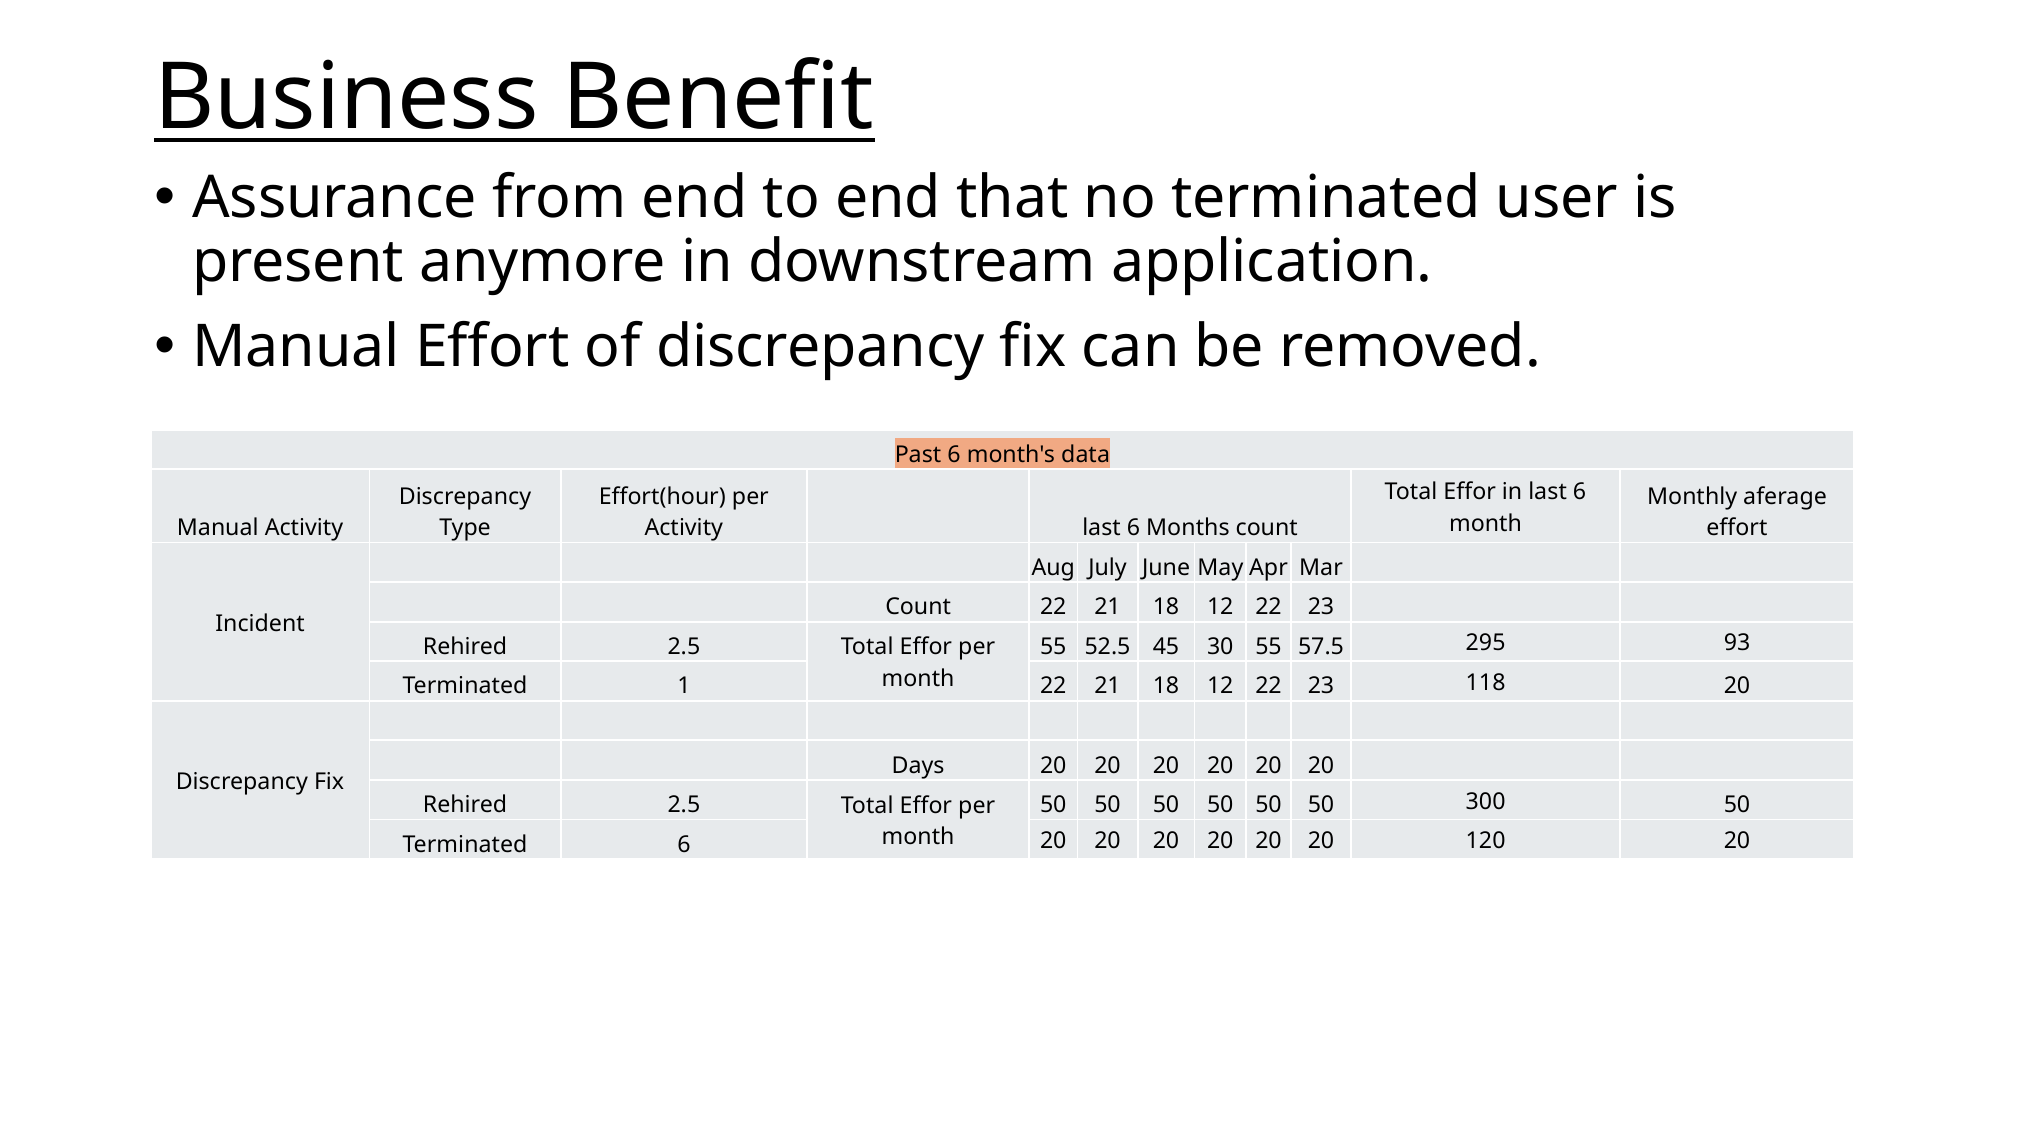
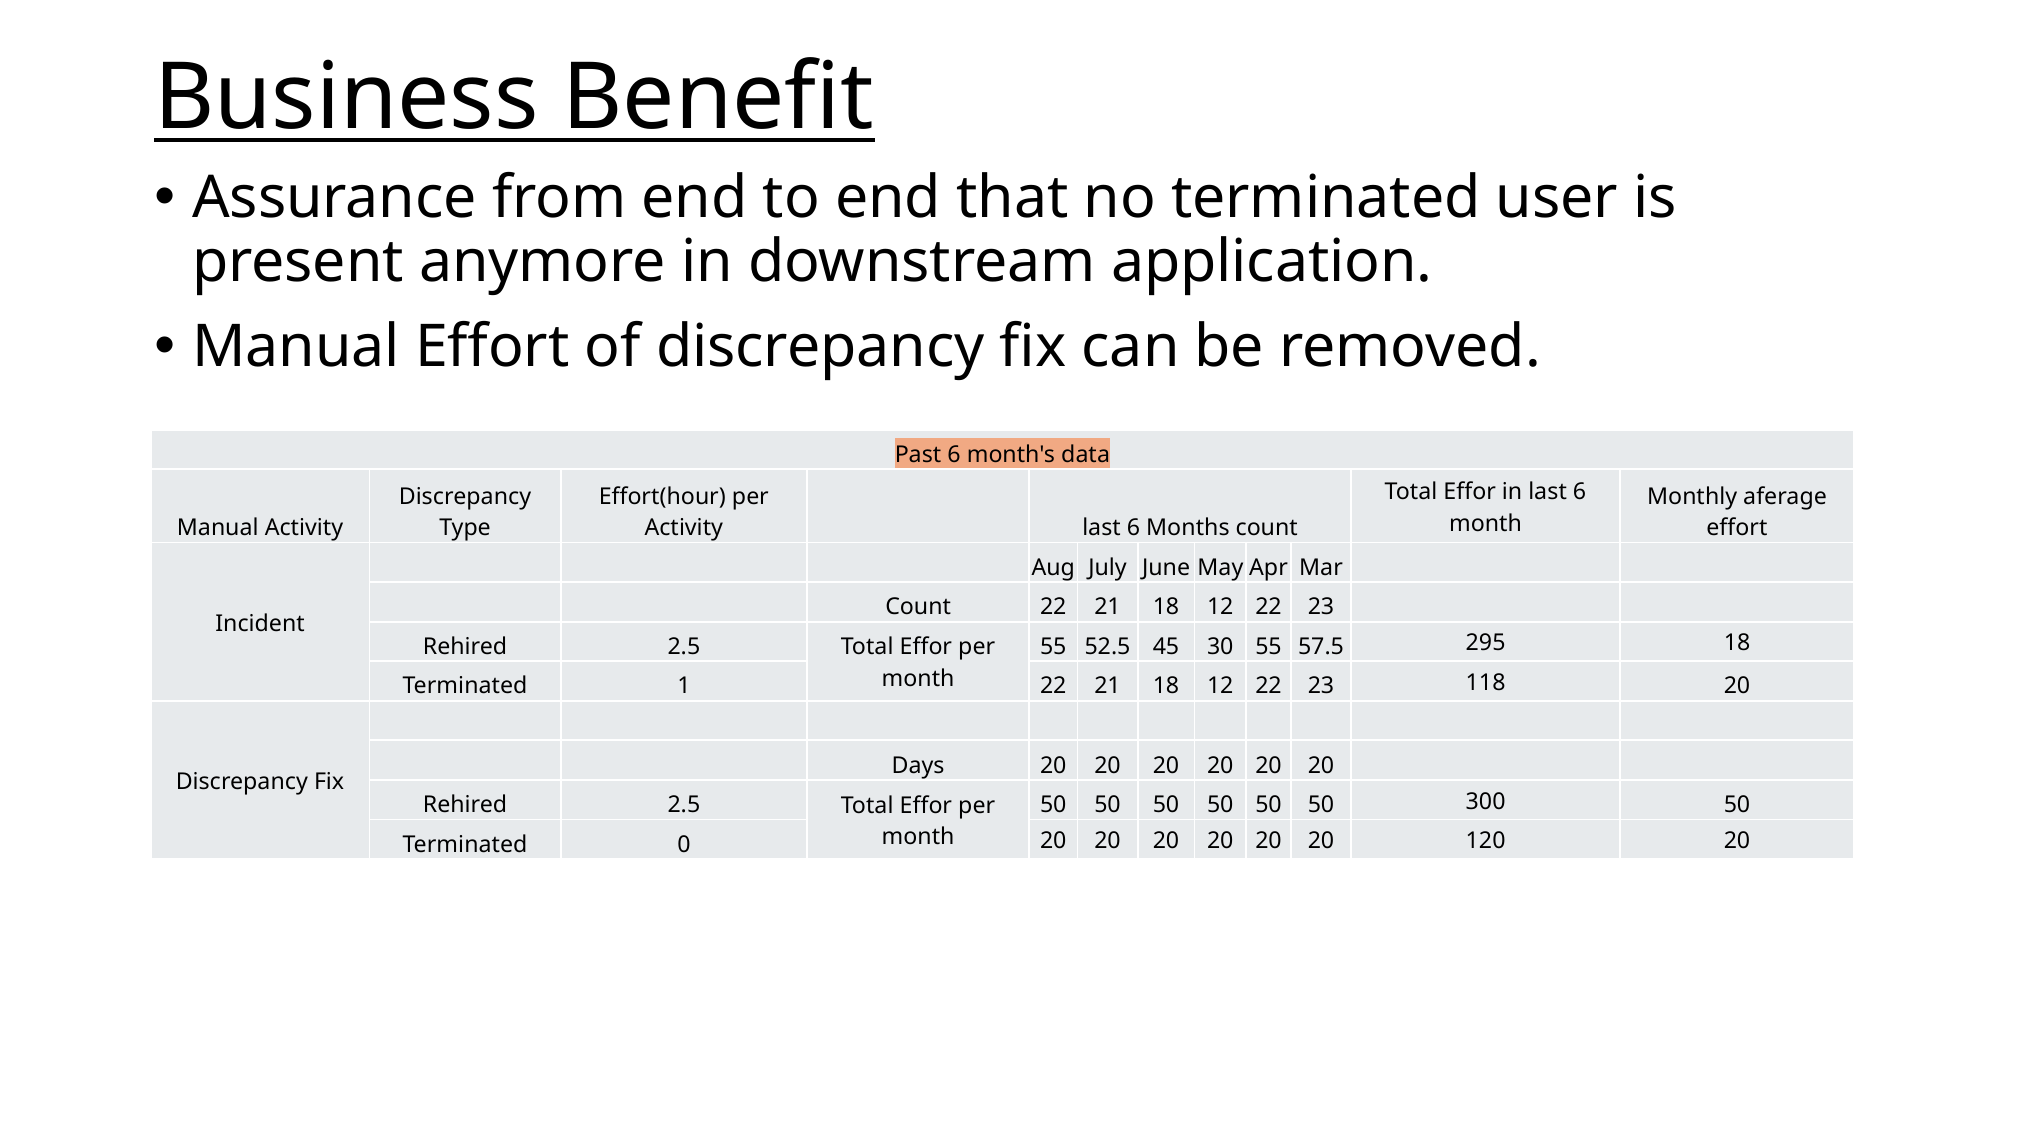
295 93: 93 -> 18 (1737, 644)
Terminated 6: 6 -> 0 (684, 845)
